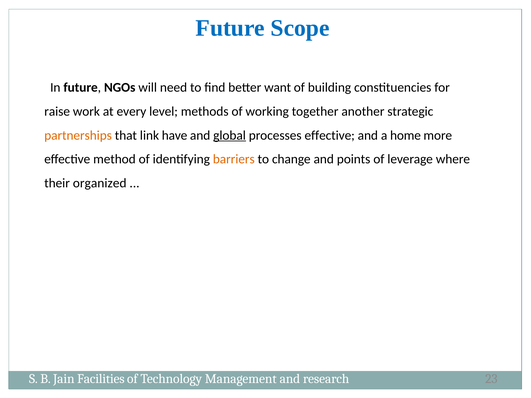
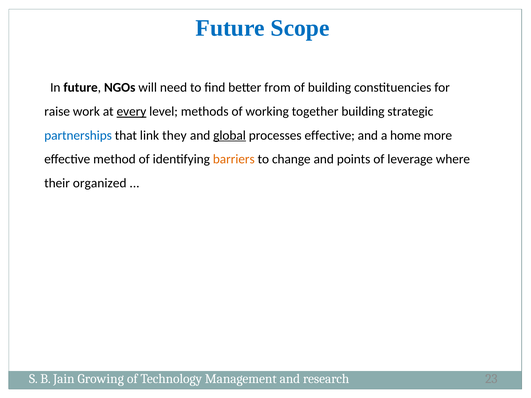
want: want -> from (278, 88)
every underline: none -> present (131, 112)
together another: another -> building (363, 112)
partnerships colour: orange -> blue (78, 135)
have: have -> they (174, 135)
Facilities: Facilities -> Growing (101, 379)
